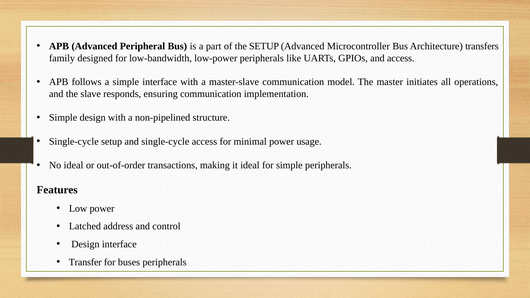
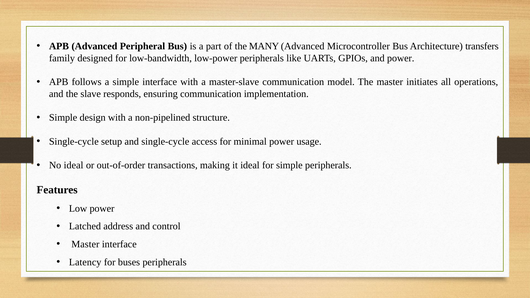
the SETUP: SETUP -> MANY (264, 46)
and access: access -> power (401, 58)
Design: Design -> Master (85, 244)
Transfer: Transfer -> Latency (85, 262)
